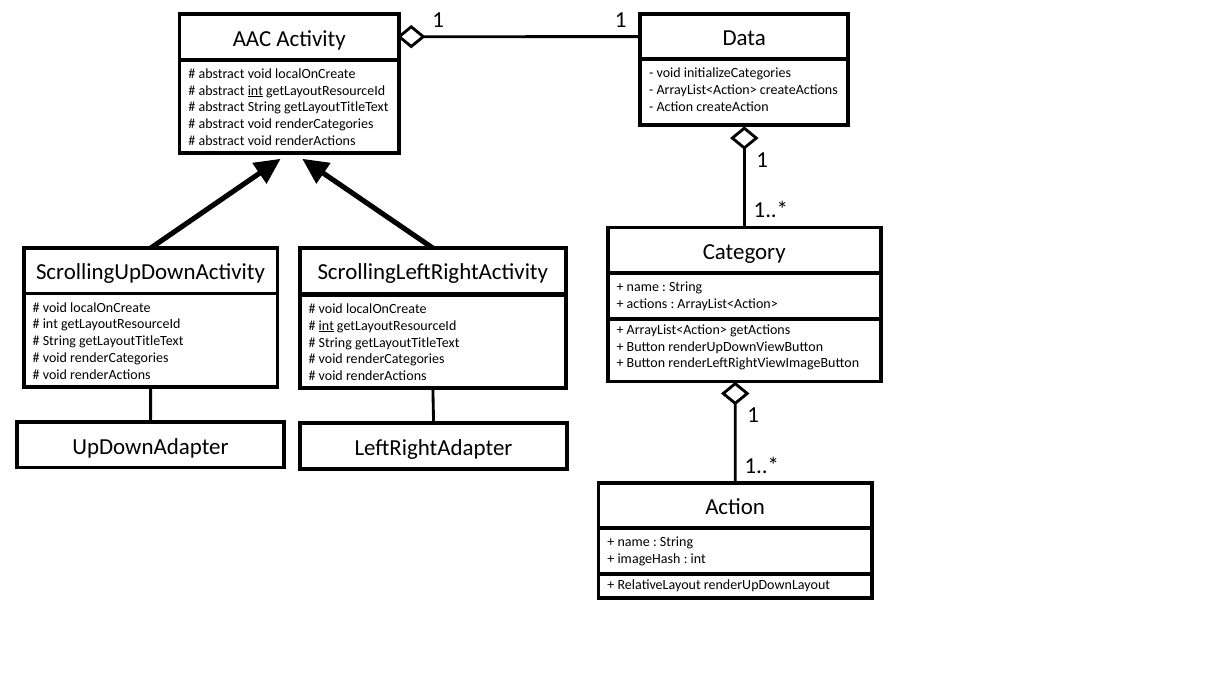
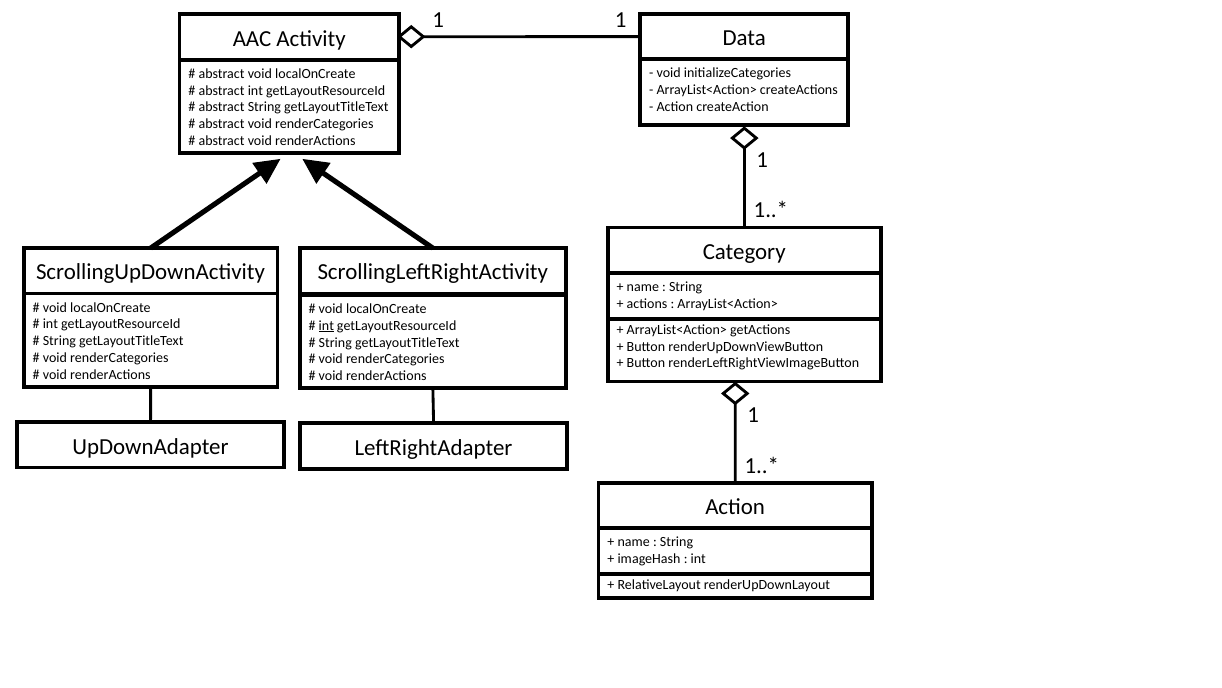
int underline: present -> none (255, 90)
